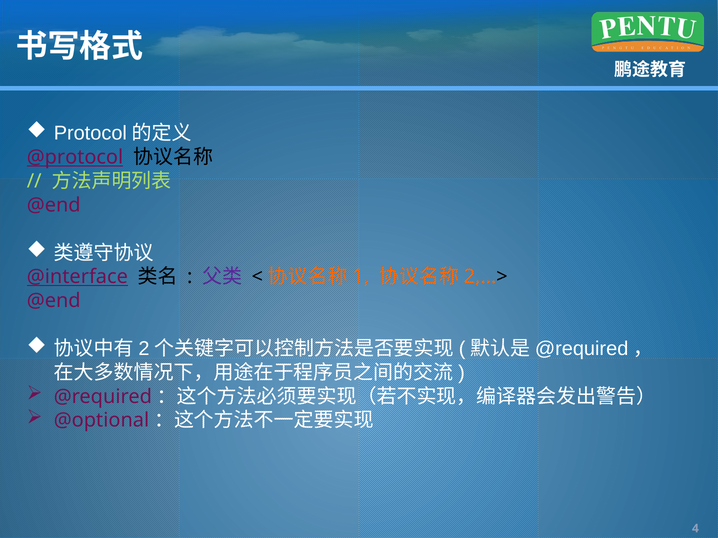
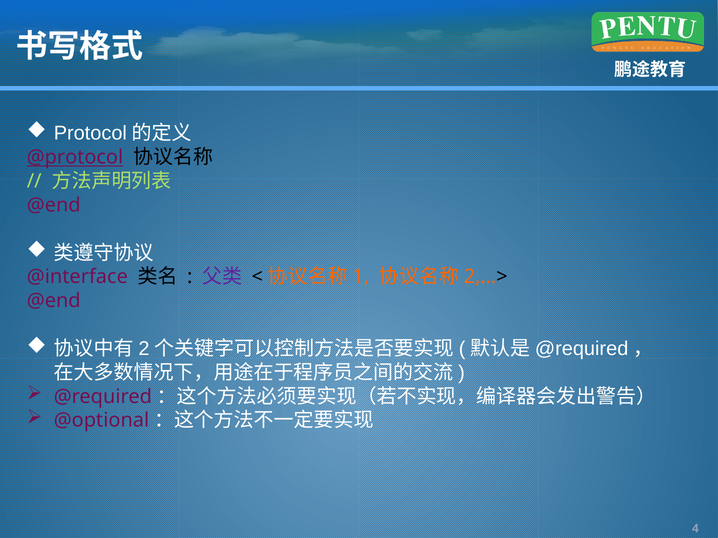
@interface underline: present -> none (77, 277)
